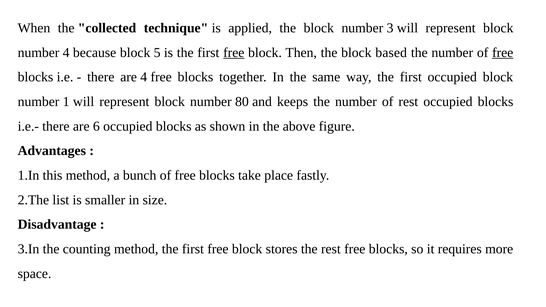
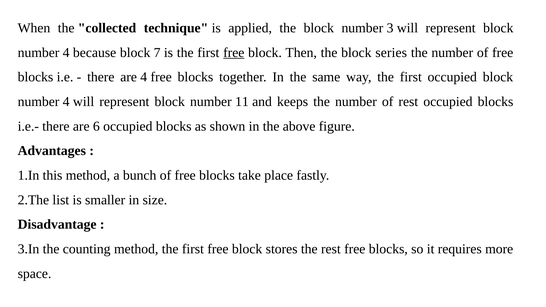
5: 5 -> 7 (157, 53)
based: based -> series (391, 53)
free underline: present -> none (503, 53)
1: 1 -> 4 (66, 102)
80: 80 -> 11 (242, 102)
